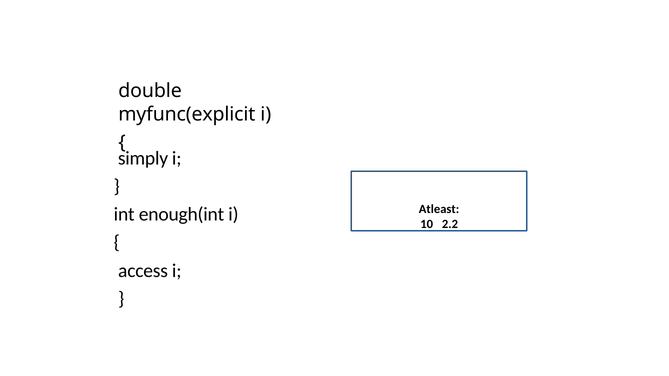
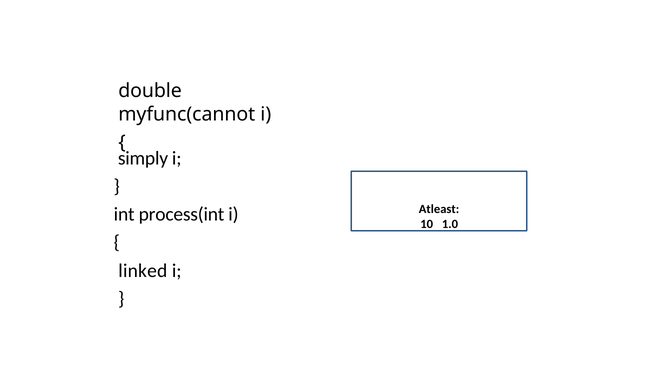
myfunc(explicit: myfunc(explicit -> myfunc(cannot (187, 114)
enough(int: enough(int -> process(int (182, 215)
2.2: 2.2 -> 1.0 (450, 224)
access: access -> linked (143, 271)
